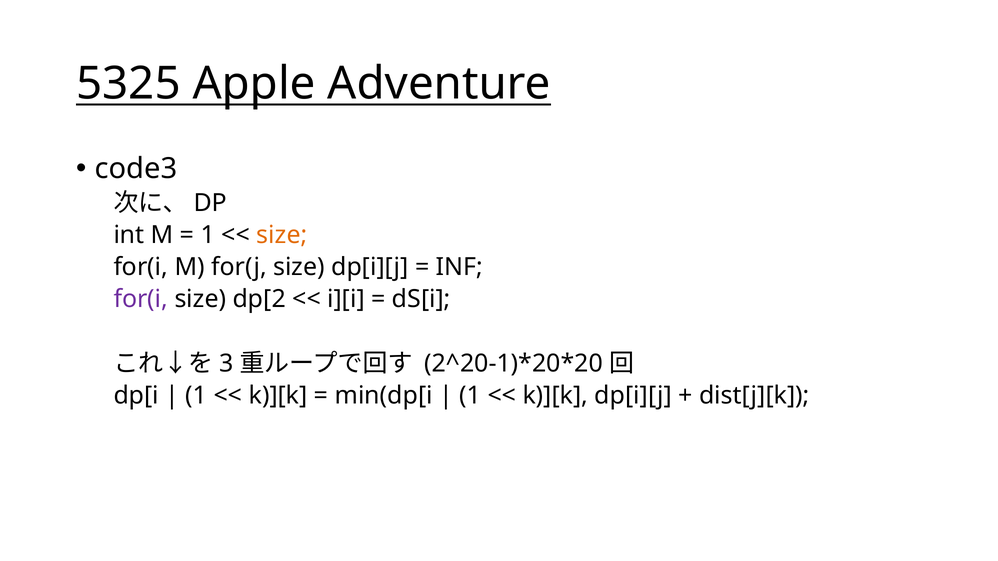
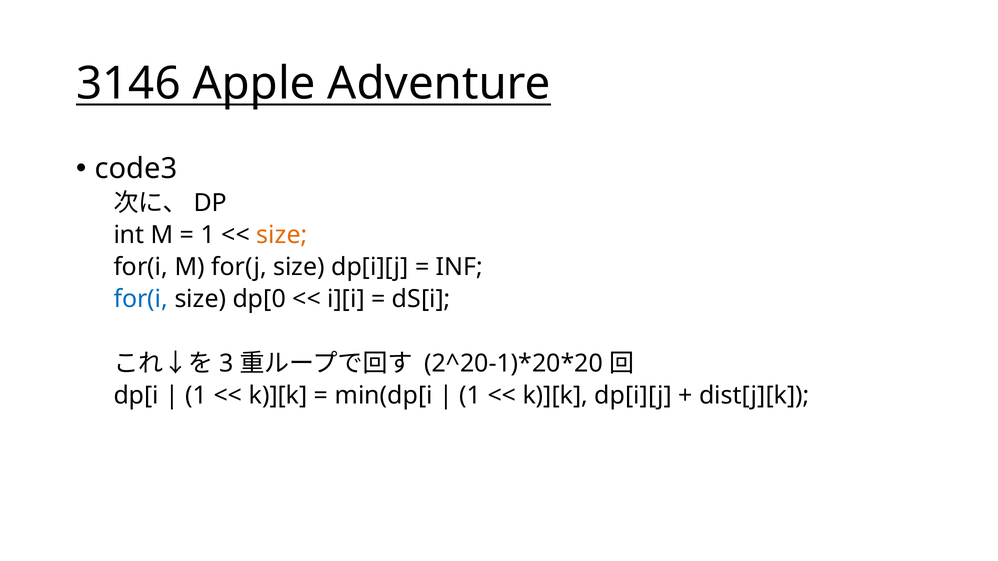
5325: 5325 -> 3146 (128, 84)
for(i colour: purple -> blue (141, 299)
dp[2: dp[2 -> dp[0 (259, 299)
